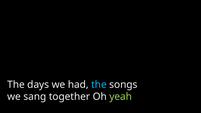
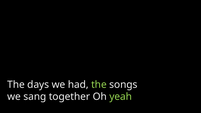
the colour: light blue -> light green (99, 85)
